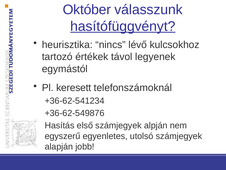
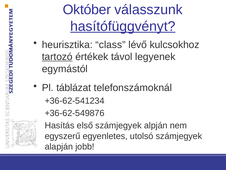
nincs: nincs -> class (111, 45)
tartozó underline: none -> present (57, 57)
keresett: keresett -> táblázat (74, 88)
